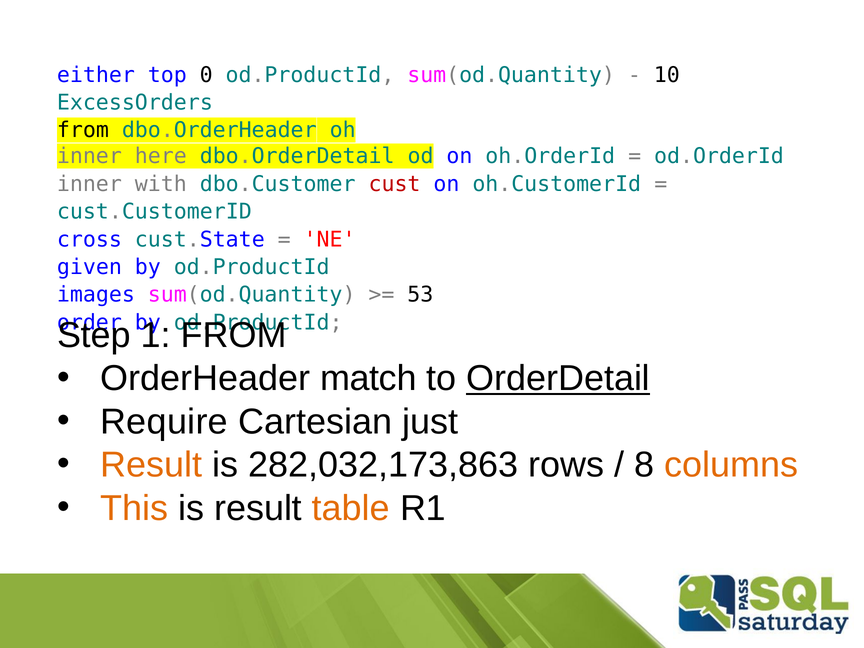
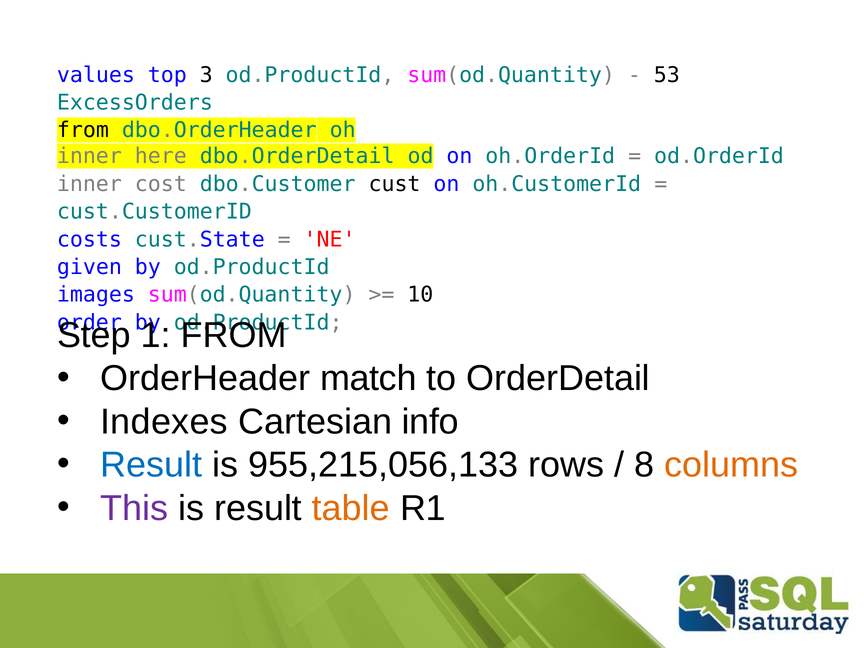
either: either -> values (96, 75)
0: 0 -> 3 (206, 75)
10: 10 -> 53 (667, 75)
with: with -> cost (161, 184)
cust colour: red -> black (395, 184)
cross: cross -> costs (89, 239)
53: 53 -> 10 (420, 295)
OrderDetail underline: present -> none (558, 379)
Require: Require -> Indexes (164, 422)
just: just -> info (430, 422)
Result colour: orange -> blue (151, 465)
282,032,173,863: 282,032,173,863 -> 955,215,056,133 (383, 465)
This colour: orange -> purple (134, 508)
